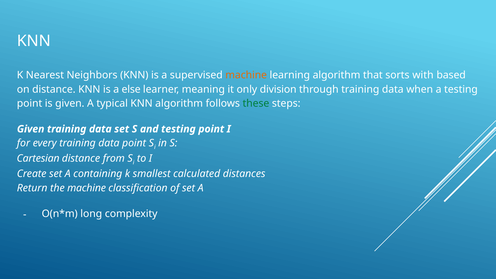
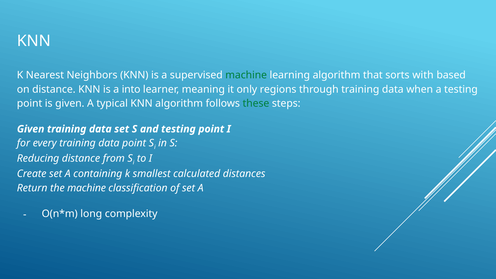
machine colour: orange -> green (246, 75)
else: else -> into (131, 89)
division: division -> regions (278, 89)
Cartesian: Cartesian -> Reducing (38, 159)
